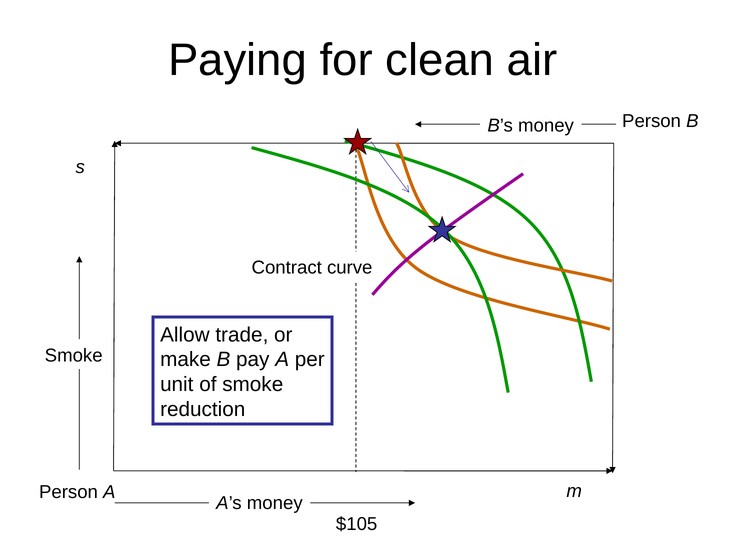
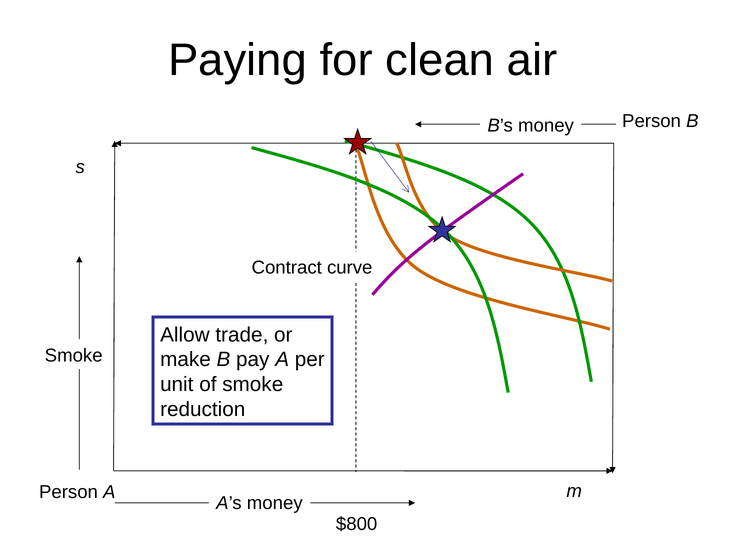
$105: $105 -> $800 (357, 524)
